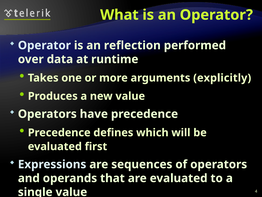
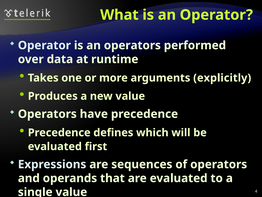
an reflection: reflection -> operators (132, 45)
